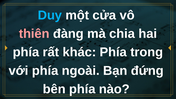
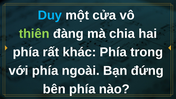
thiên colour: pink -> light green (34, 34)
